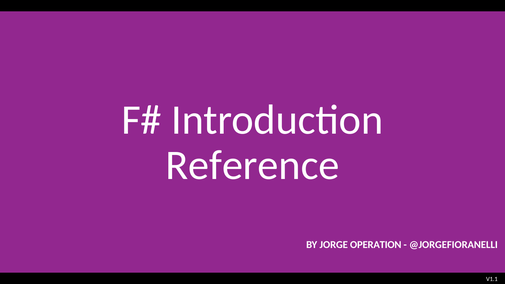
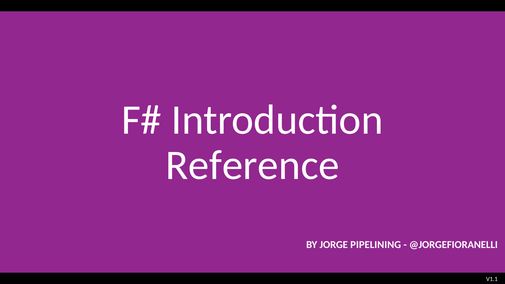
OPERATION: OPERATION -> PIPELINING (376, 245)
